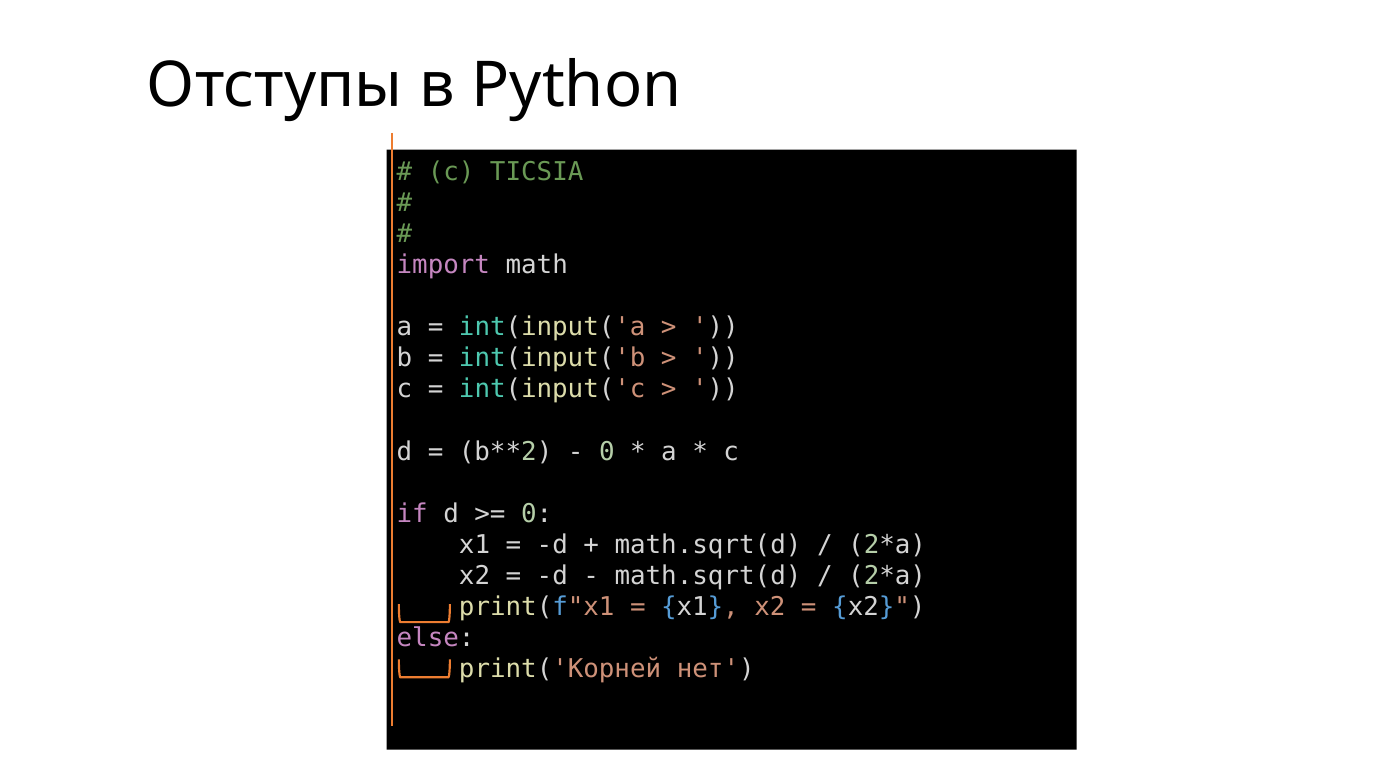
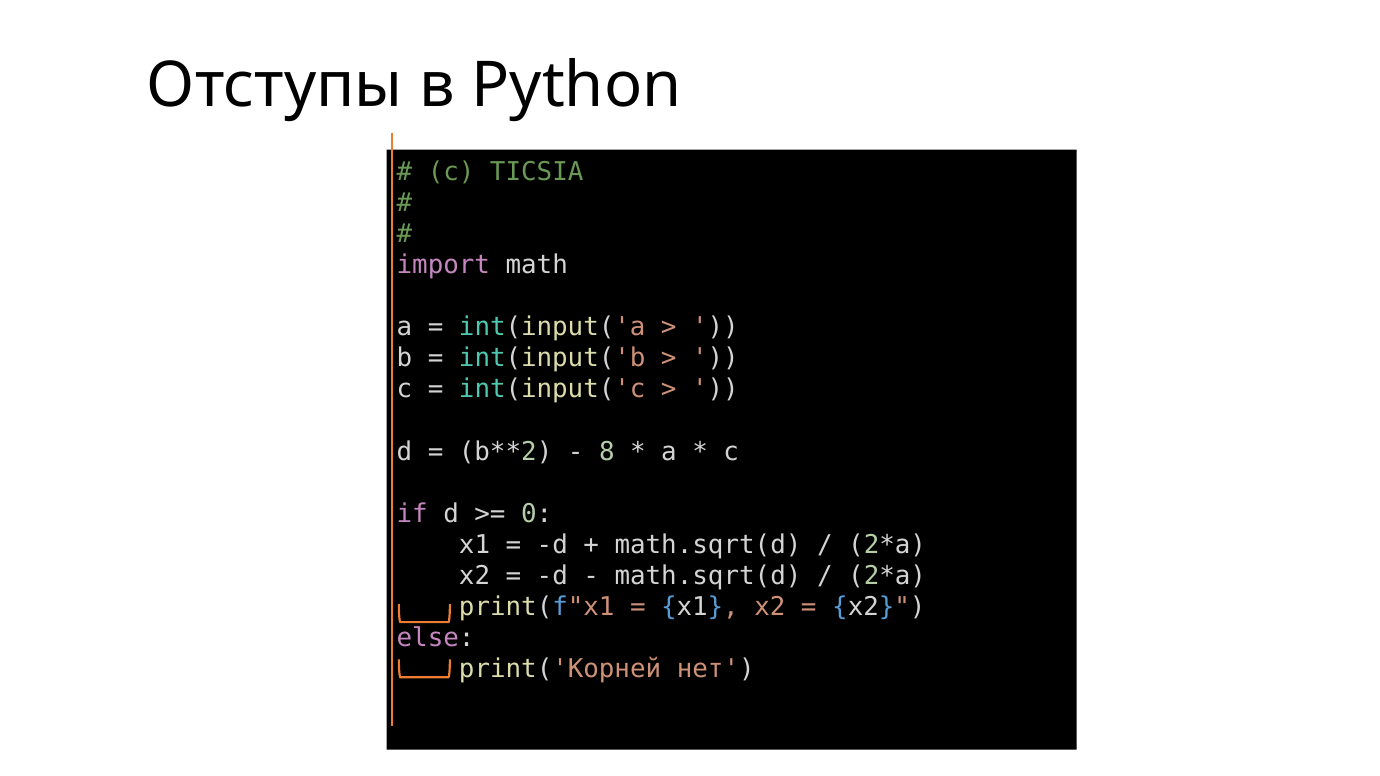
0: 0 -> 8 (607, 452)
